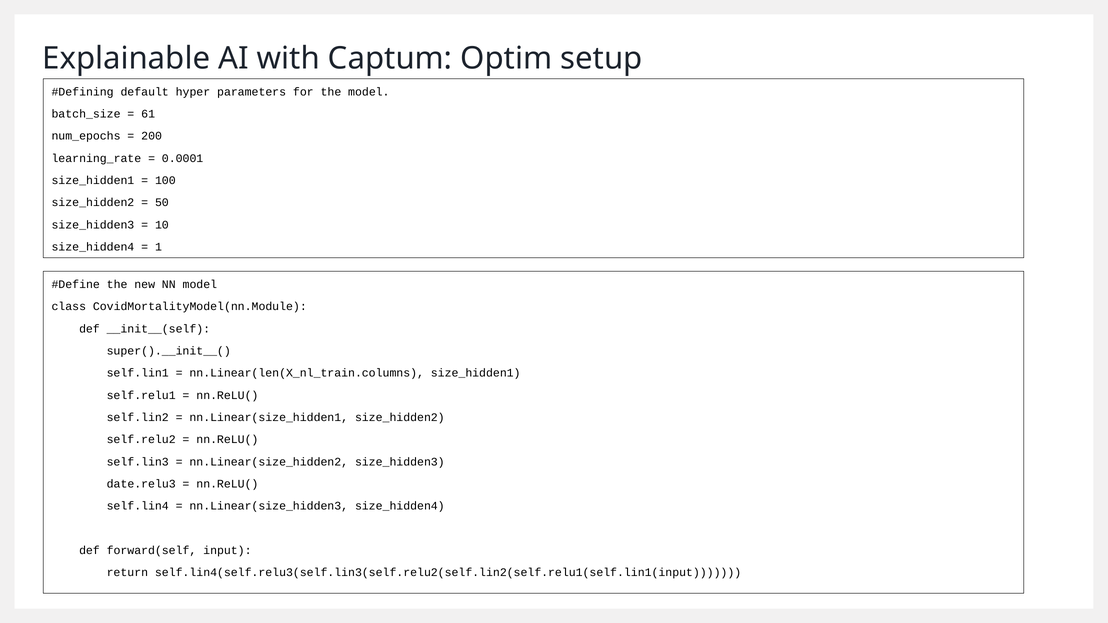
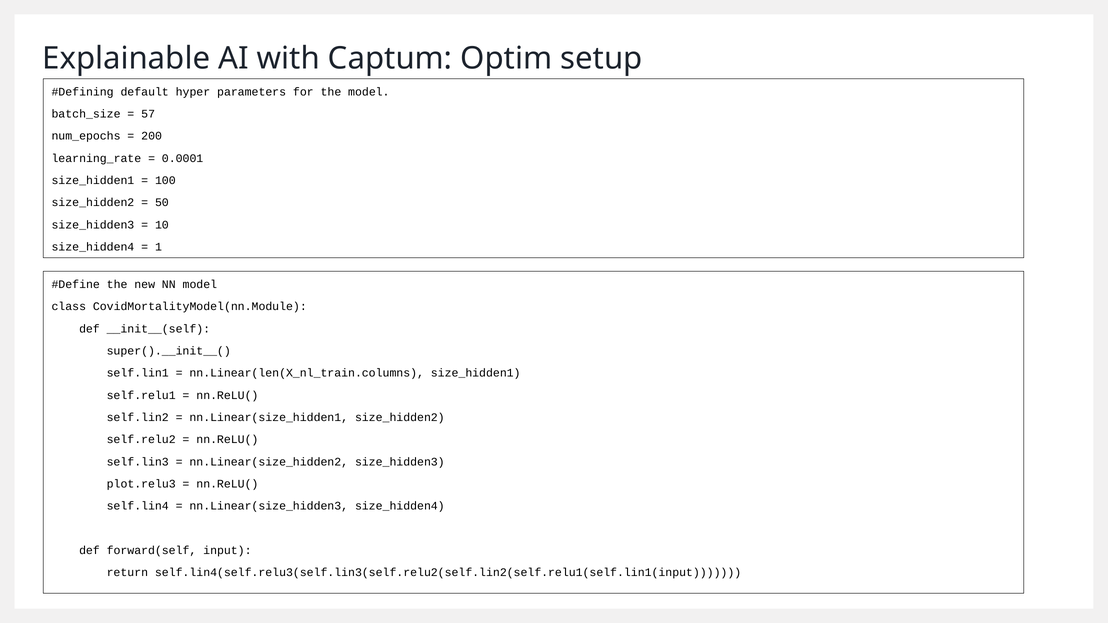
61: 61 -> 57 (148, 114)
date.relu3: date.relu3 -> plot.relu3 (141, 484)
